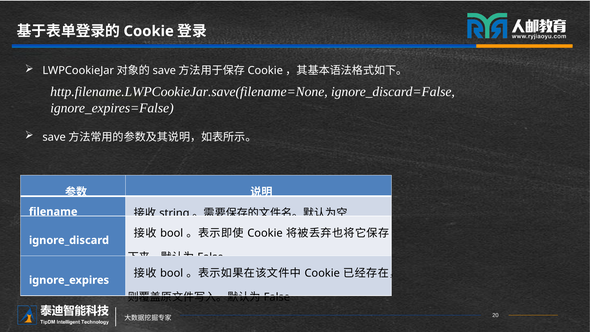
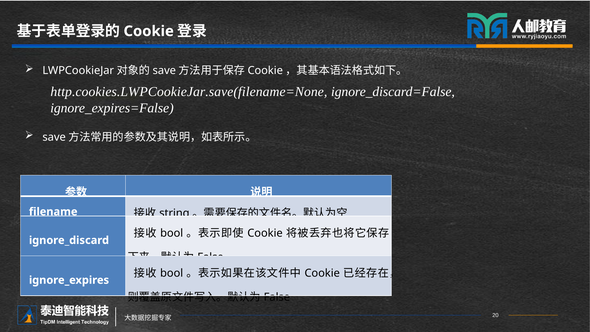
http.filename.LWPCookieJar.save(filename=None: http.filename.LWPCookieJar.save(filename=None -> http.cookies.LWPCookieJar.save(filename=None (189, 92)
